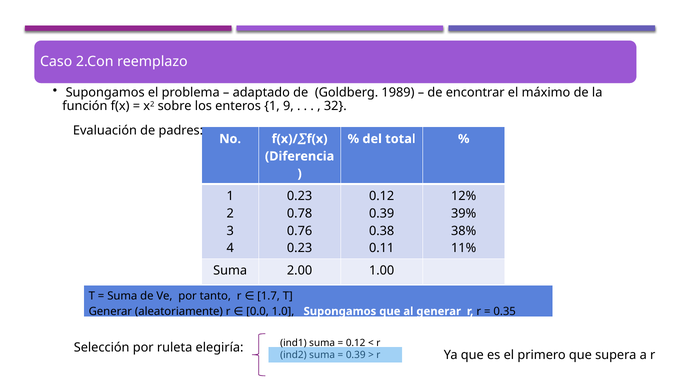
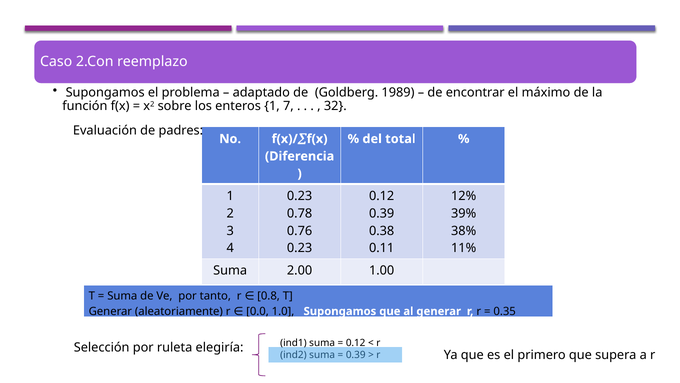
9: 9 -> 7 (288, 106)
1.7: 1.7 -> 0.8 (269, 296)
